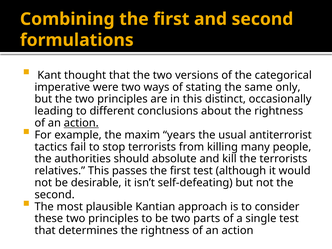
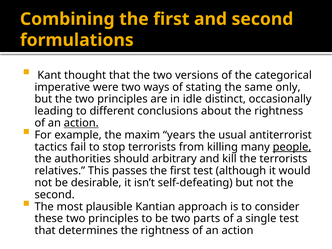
in this: this -> idle (192, 99)
people underline: none -> present (292, 147)
absolute: absolute -> arbitrary (174, 159)
